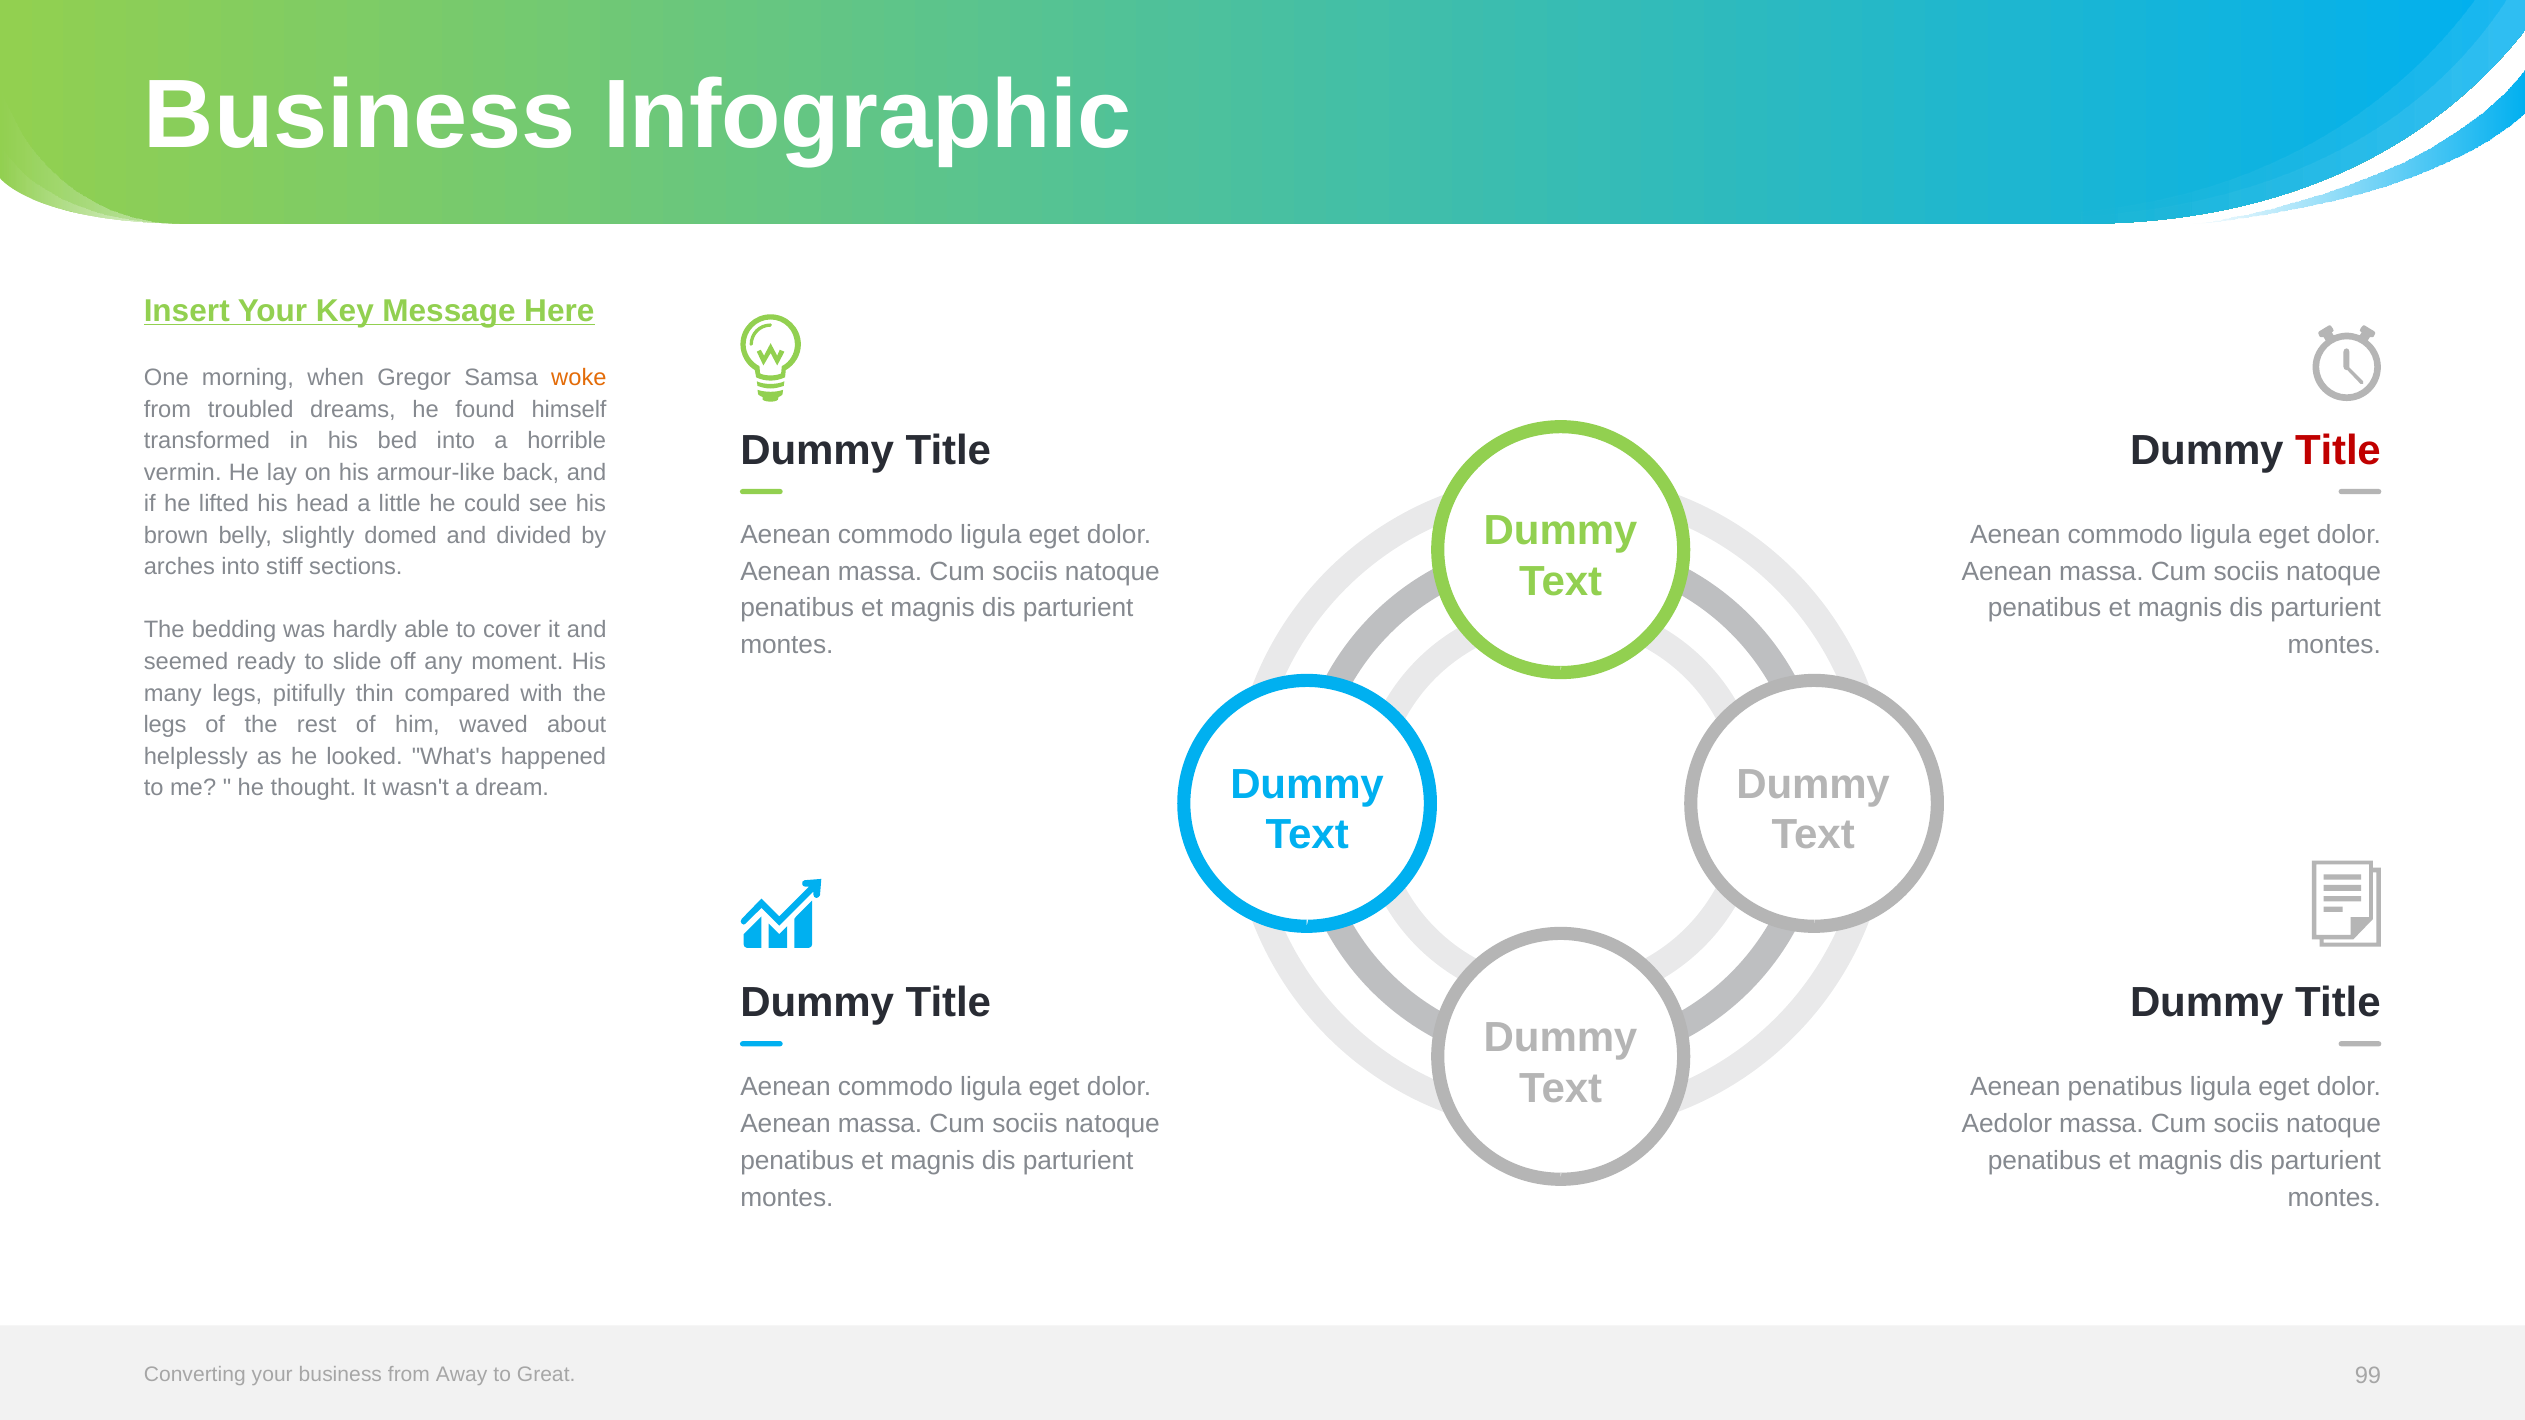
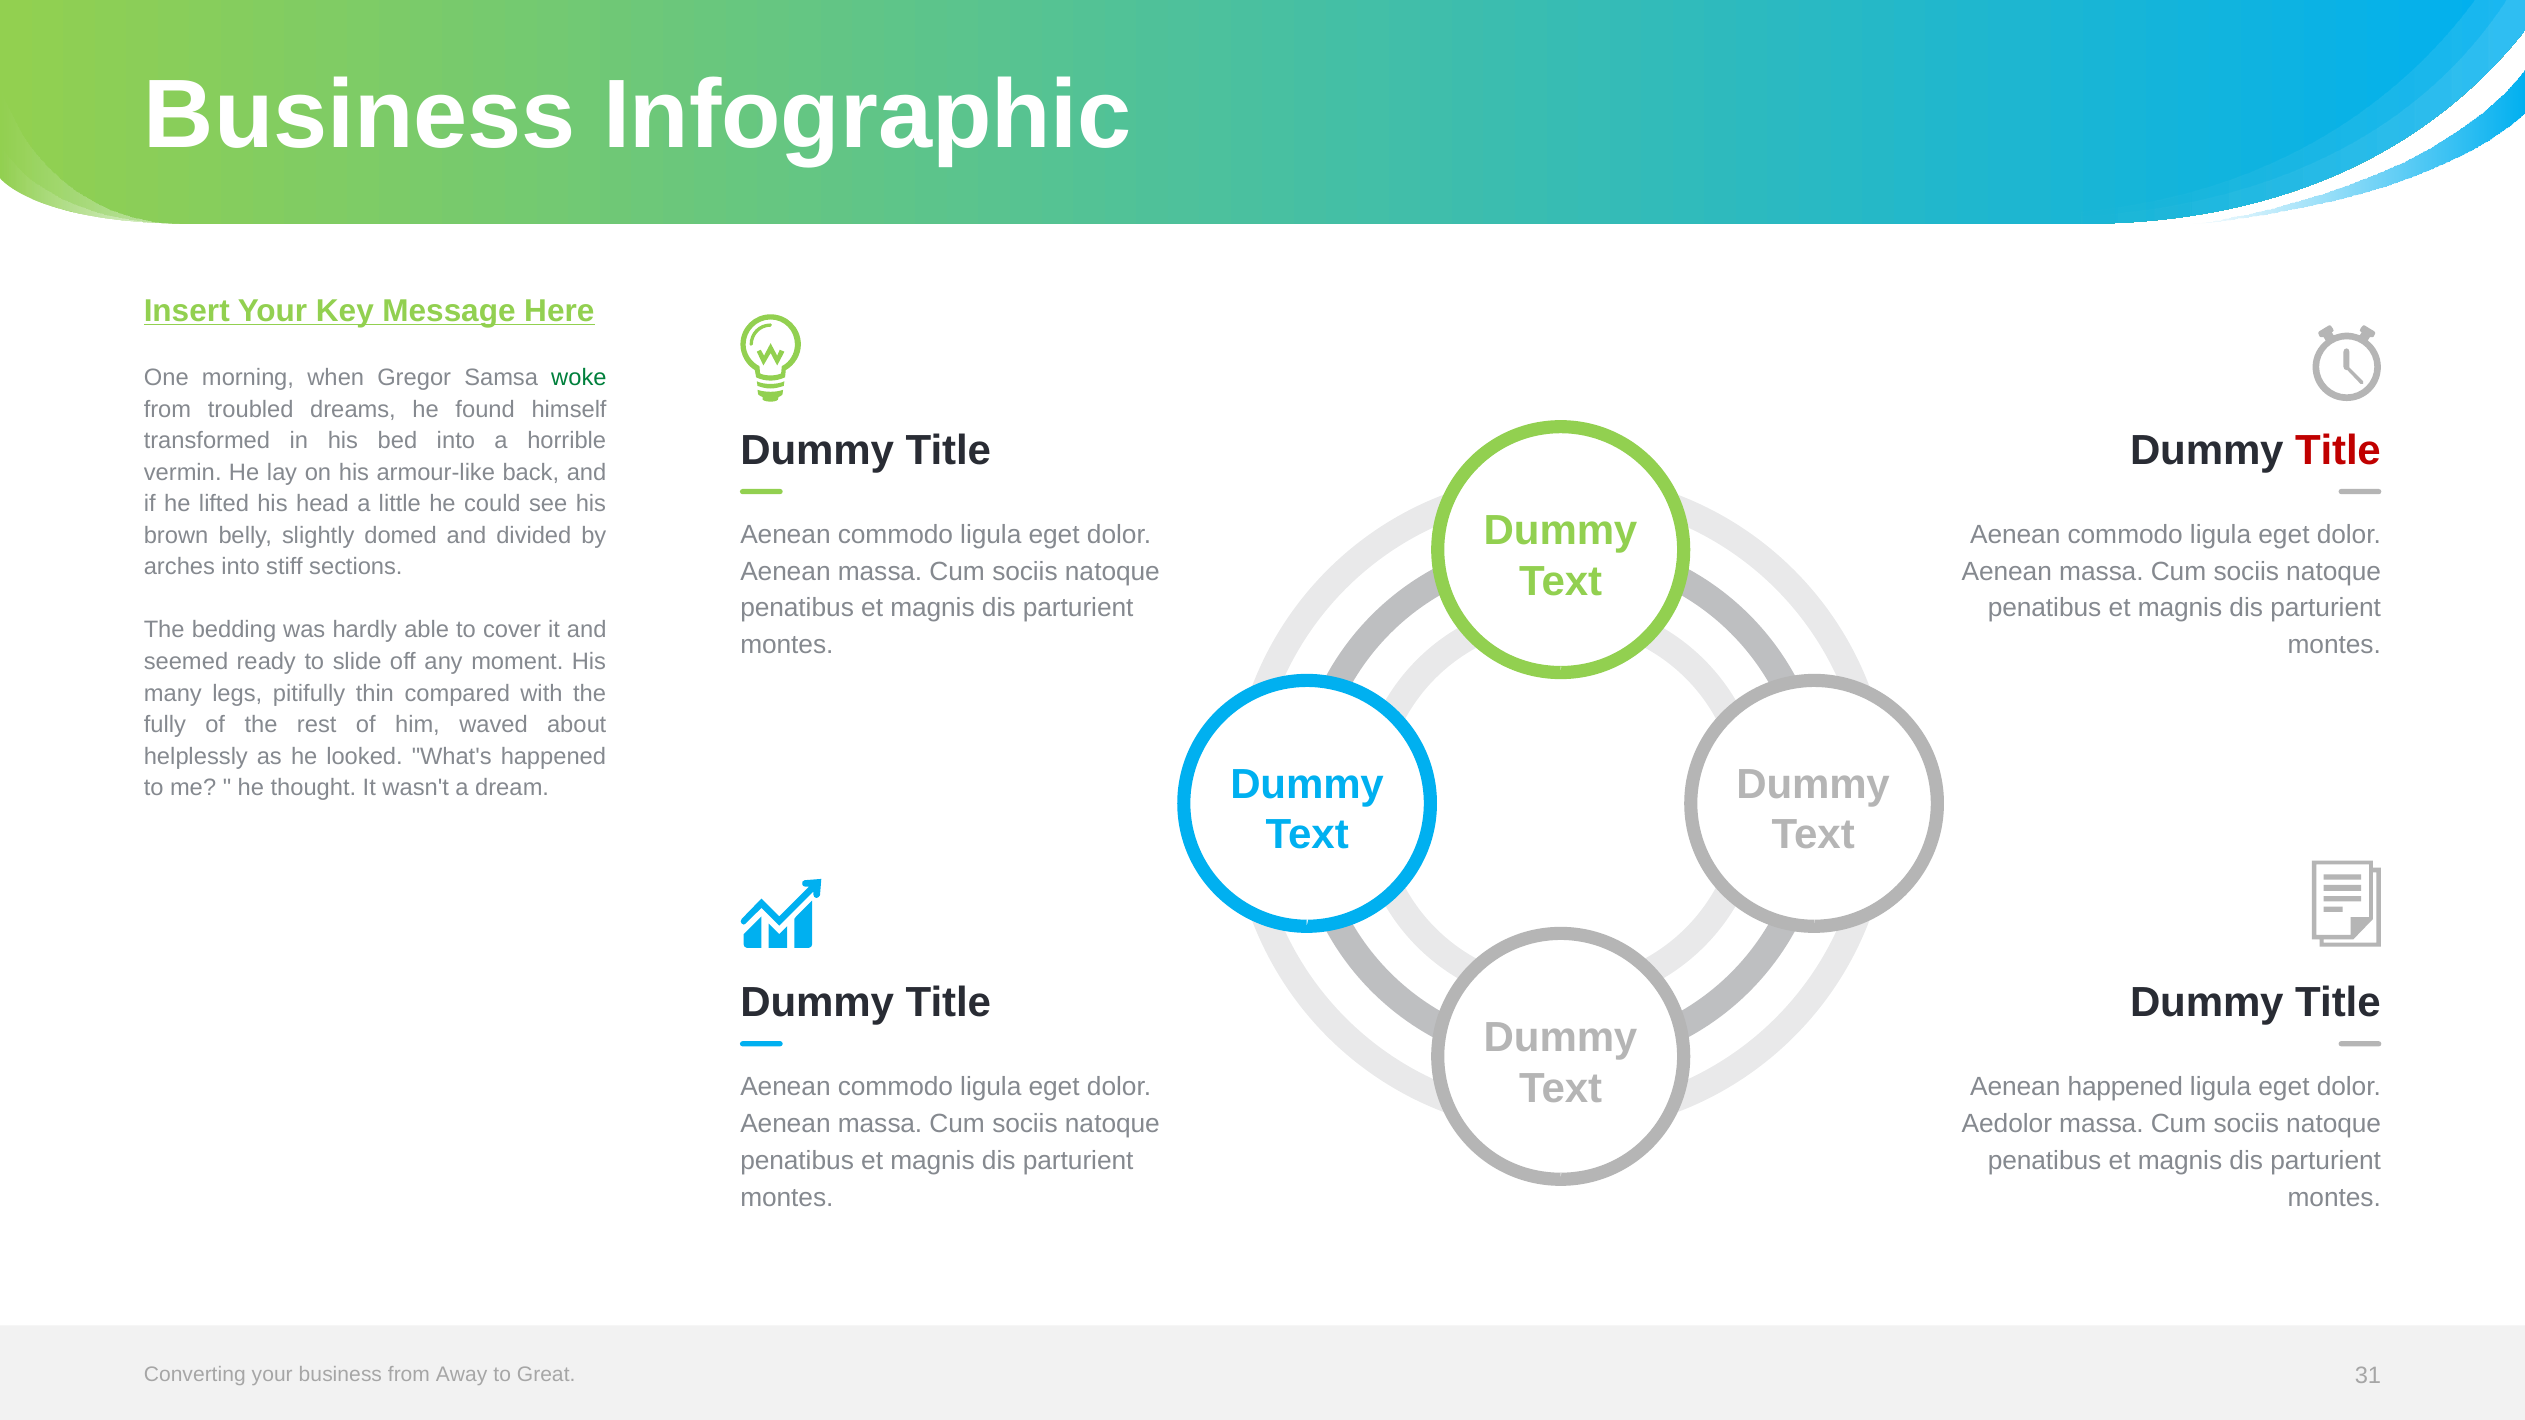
woke colour: orange -> green (579, 378)
legs: legs -> fully (165, 725)
Aenean penatibus: penatibus -> happened (2125, 1087)
99: 99 -> 31 (2368, 1376)
